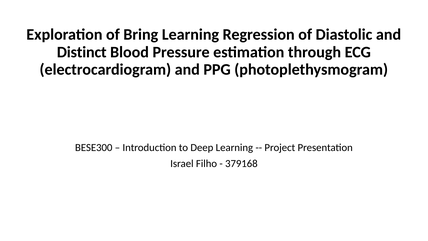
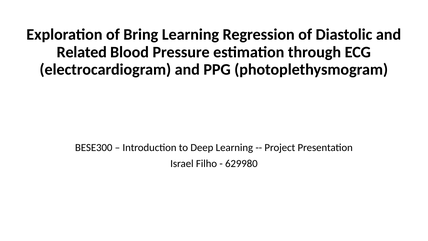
Distinct: Distinct -> Related (82, 52)
379168: 379168 -> 629980 (241, 163)
